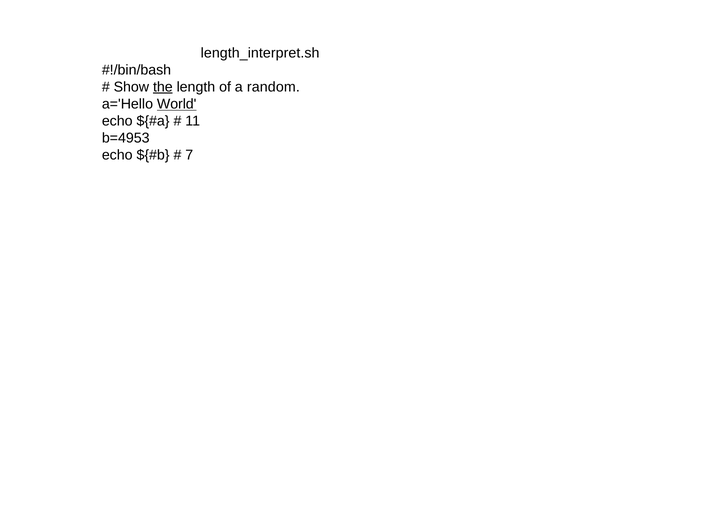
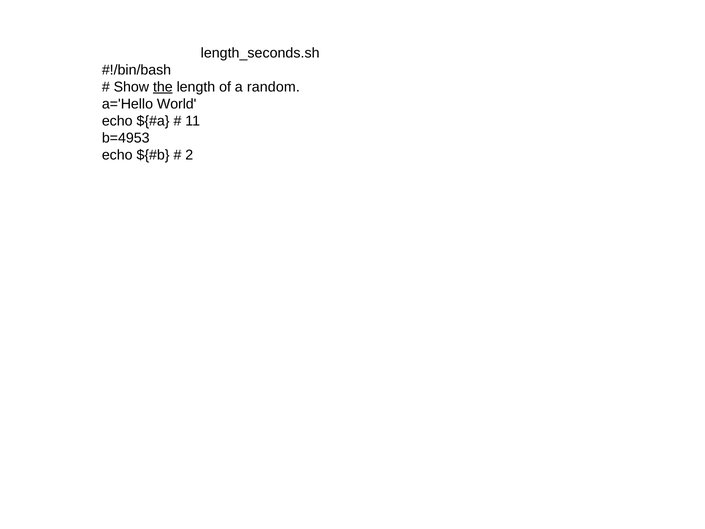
length_interpret.sh: length_interpret.sh -> length_seconds.sh (260, 53)
World underline: present -> none (177, 104)
7: 7 -> 2 (189, 155)
